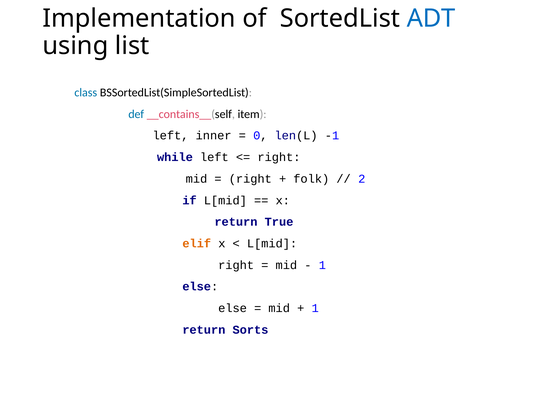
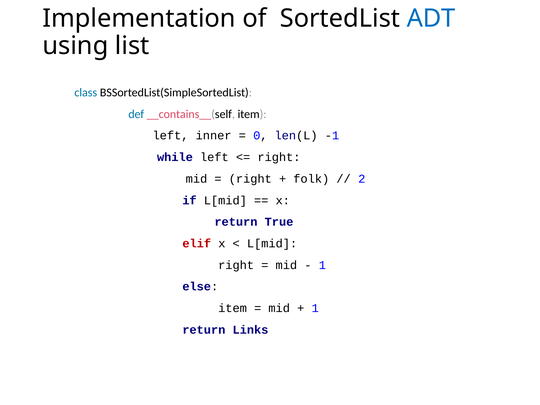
elif colour: orange -> red (197, 244)
else: else -> item (233, 308)
Sorts: Sorts -> Links (250, 330)
